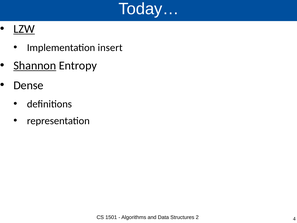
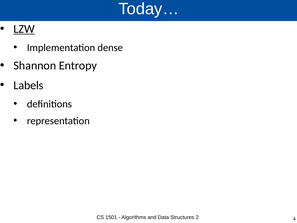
insert: insert -> dense (110, 48)
Shannon underline: present -> none (35, 66)
Dense: Dense -> Labels (28, 85)
